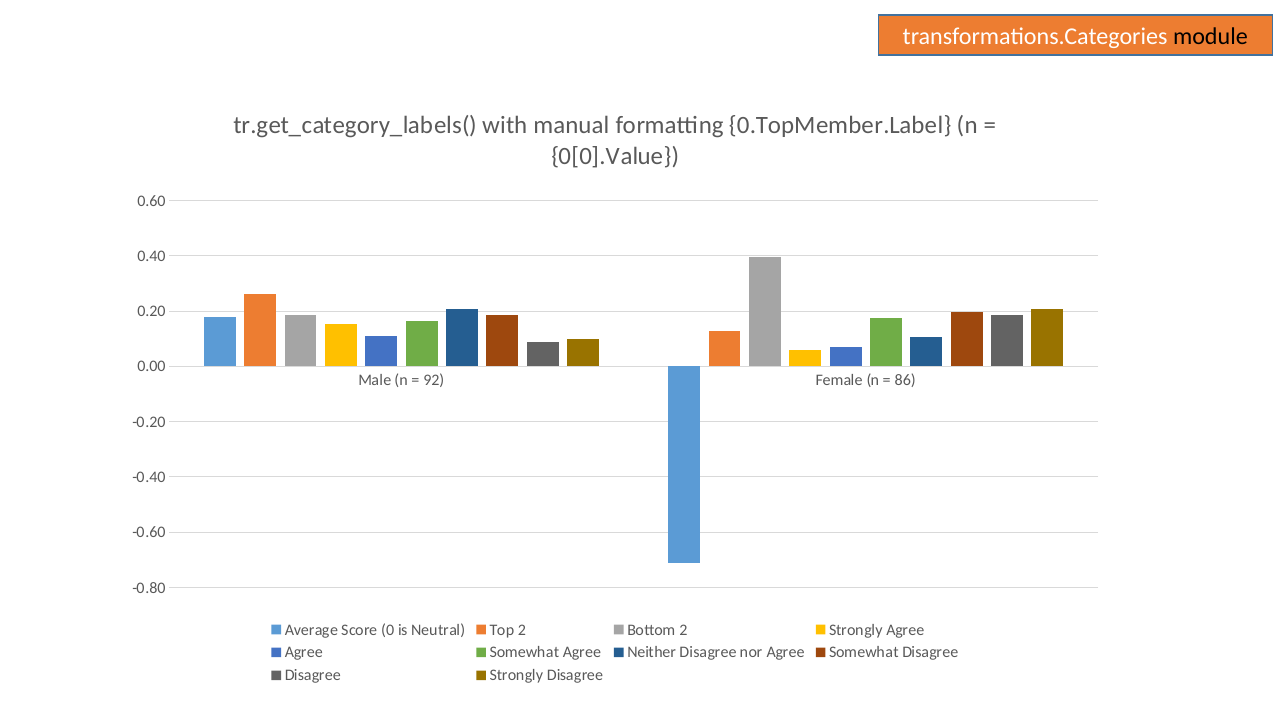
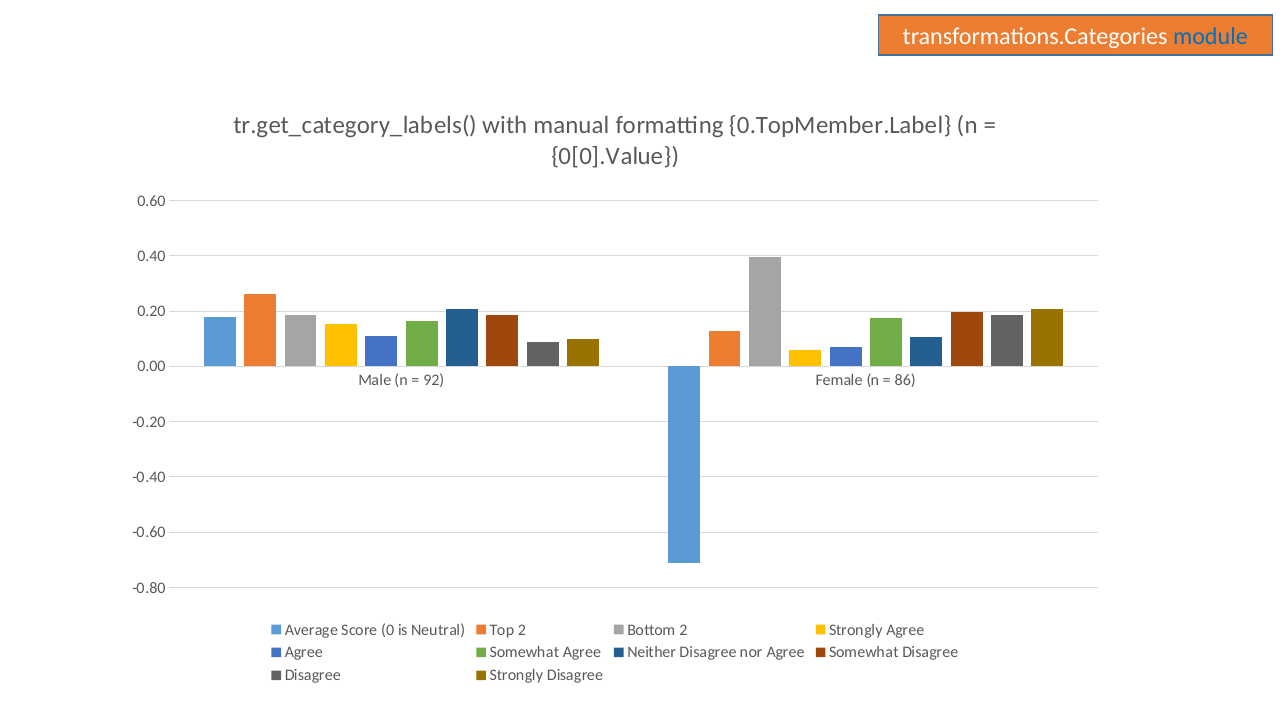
module colour: black -> blue (1210, 37)
